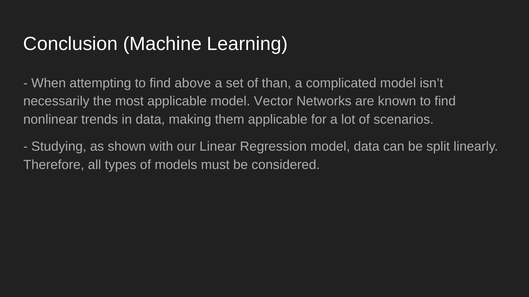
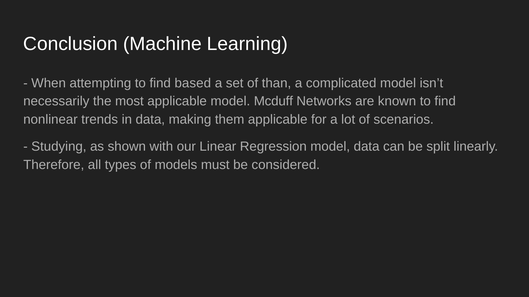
above: above -> based (193, 83)
Vector: Vector -> Mcduff (273, 101)
